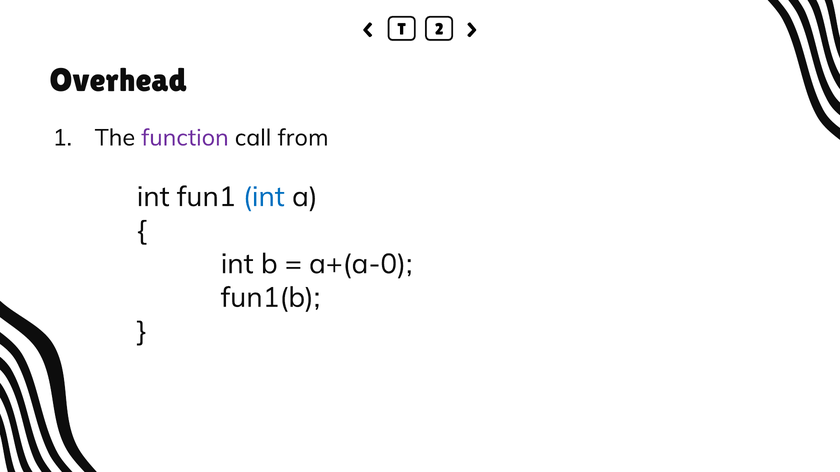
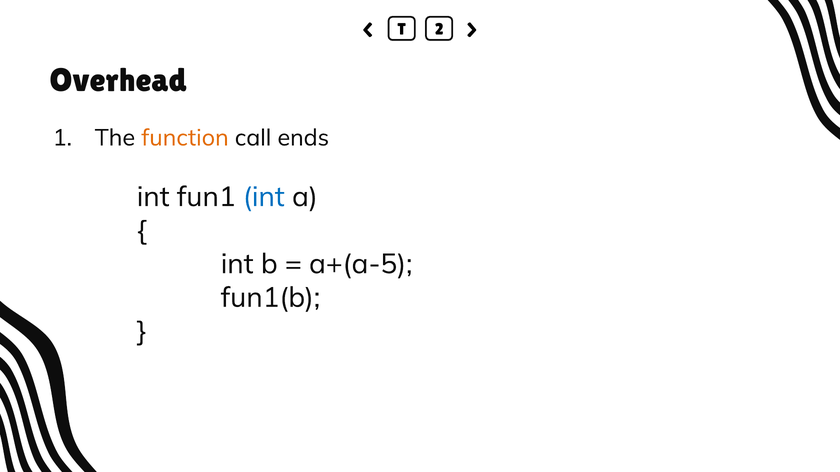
function colour: purple -> orange (185, 138)
from: from -> ends (303, 138)
a+(a-0: a+(a-0 -> a+(a-5 (361, 264)
